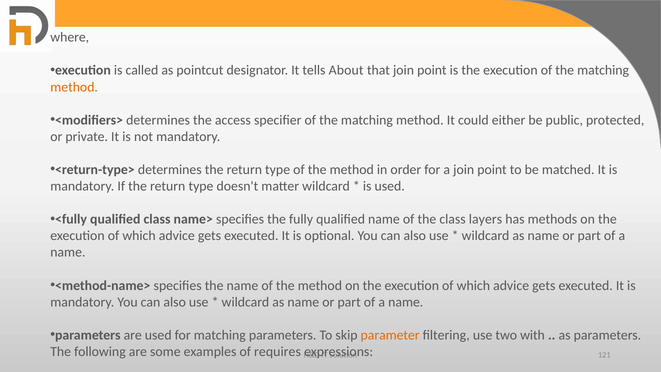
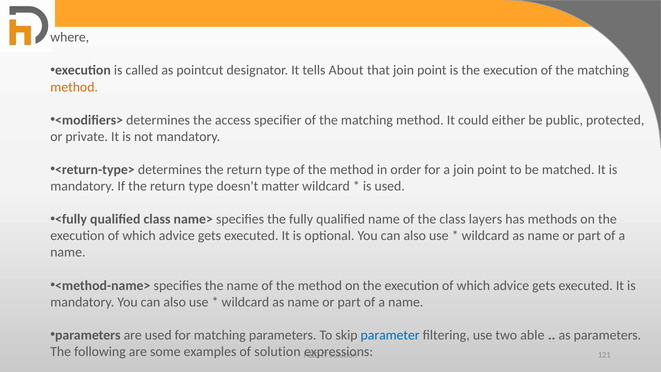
parameter colour: orange -> blue (390, 335)
with: with -> able (532, 335)
of requires: requires -> solution (277, 351)
